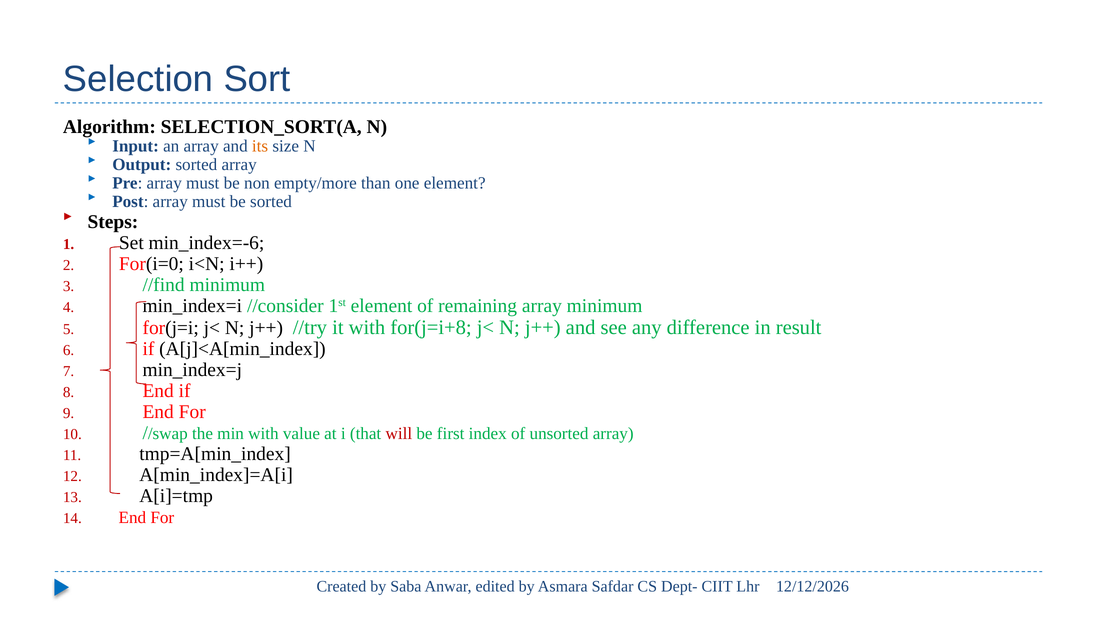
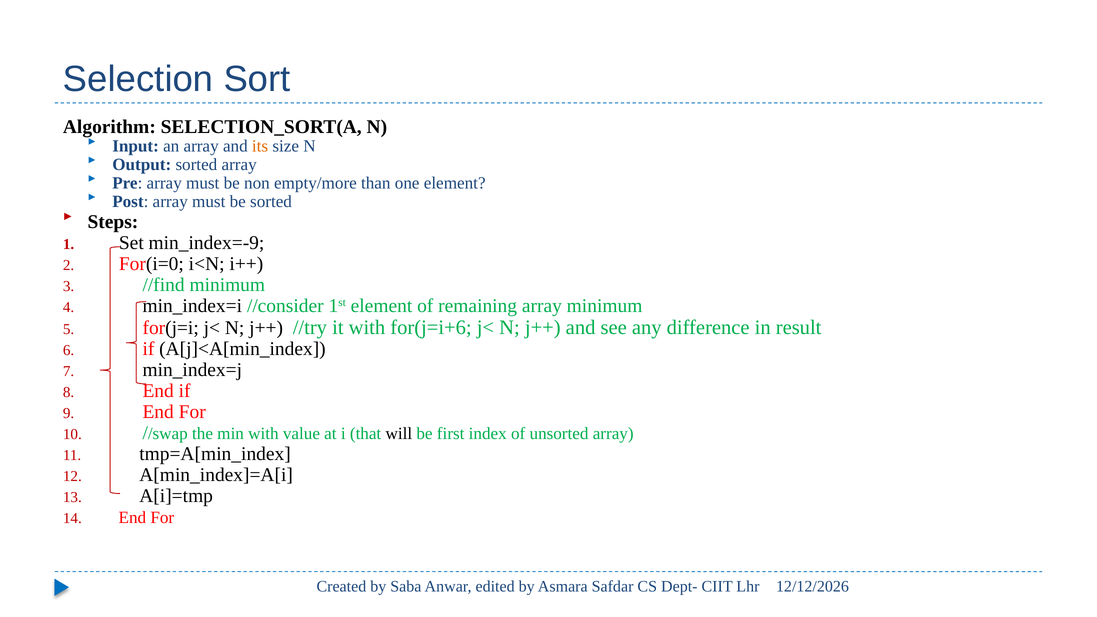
min_index=-6: min_index=-6 -> min_index=-9 (206, 243)
for(j=i+8: for(j=i+8 -> for(j=i+6 (431, 328)
will colour: red -> black (399, 434)
